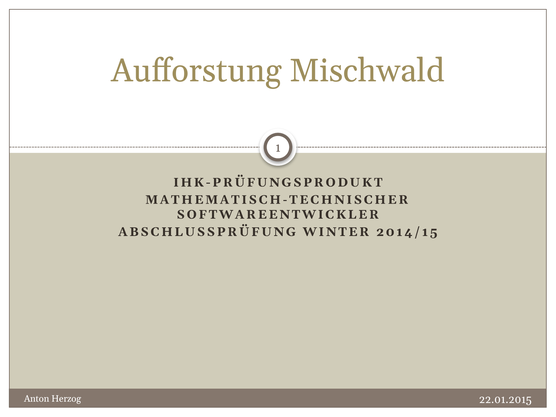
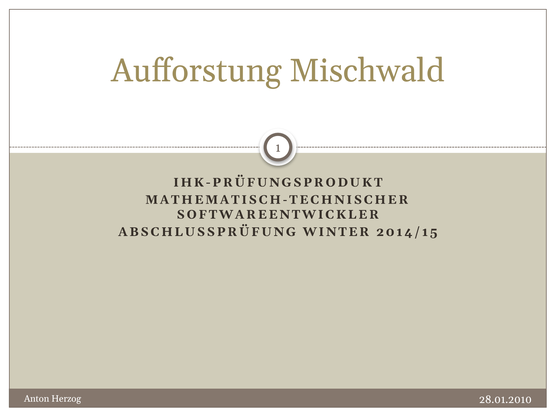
22.01.2015: 22.01.2015 -> 28.01.2010 (505, 399)
